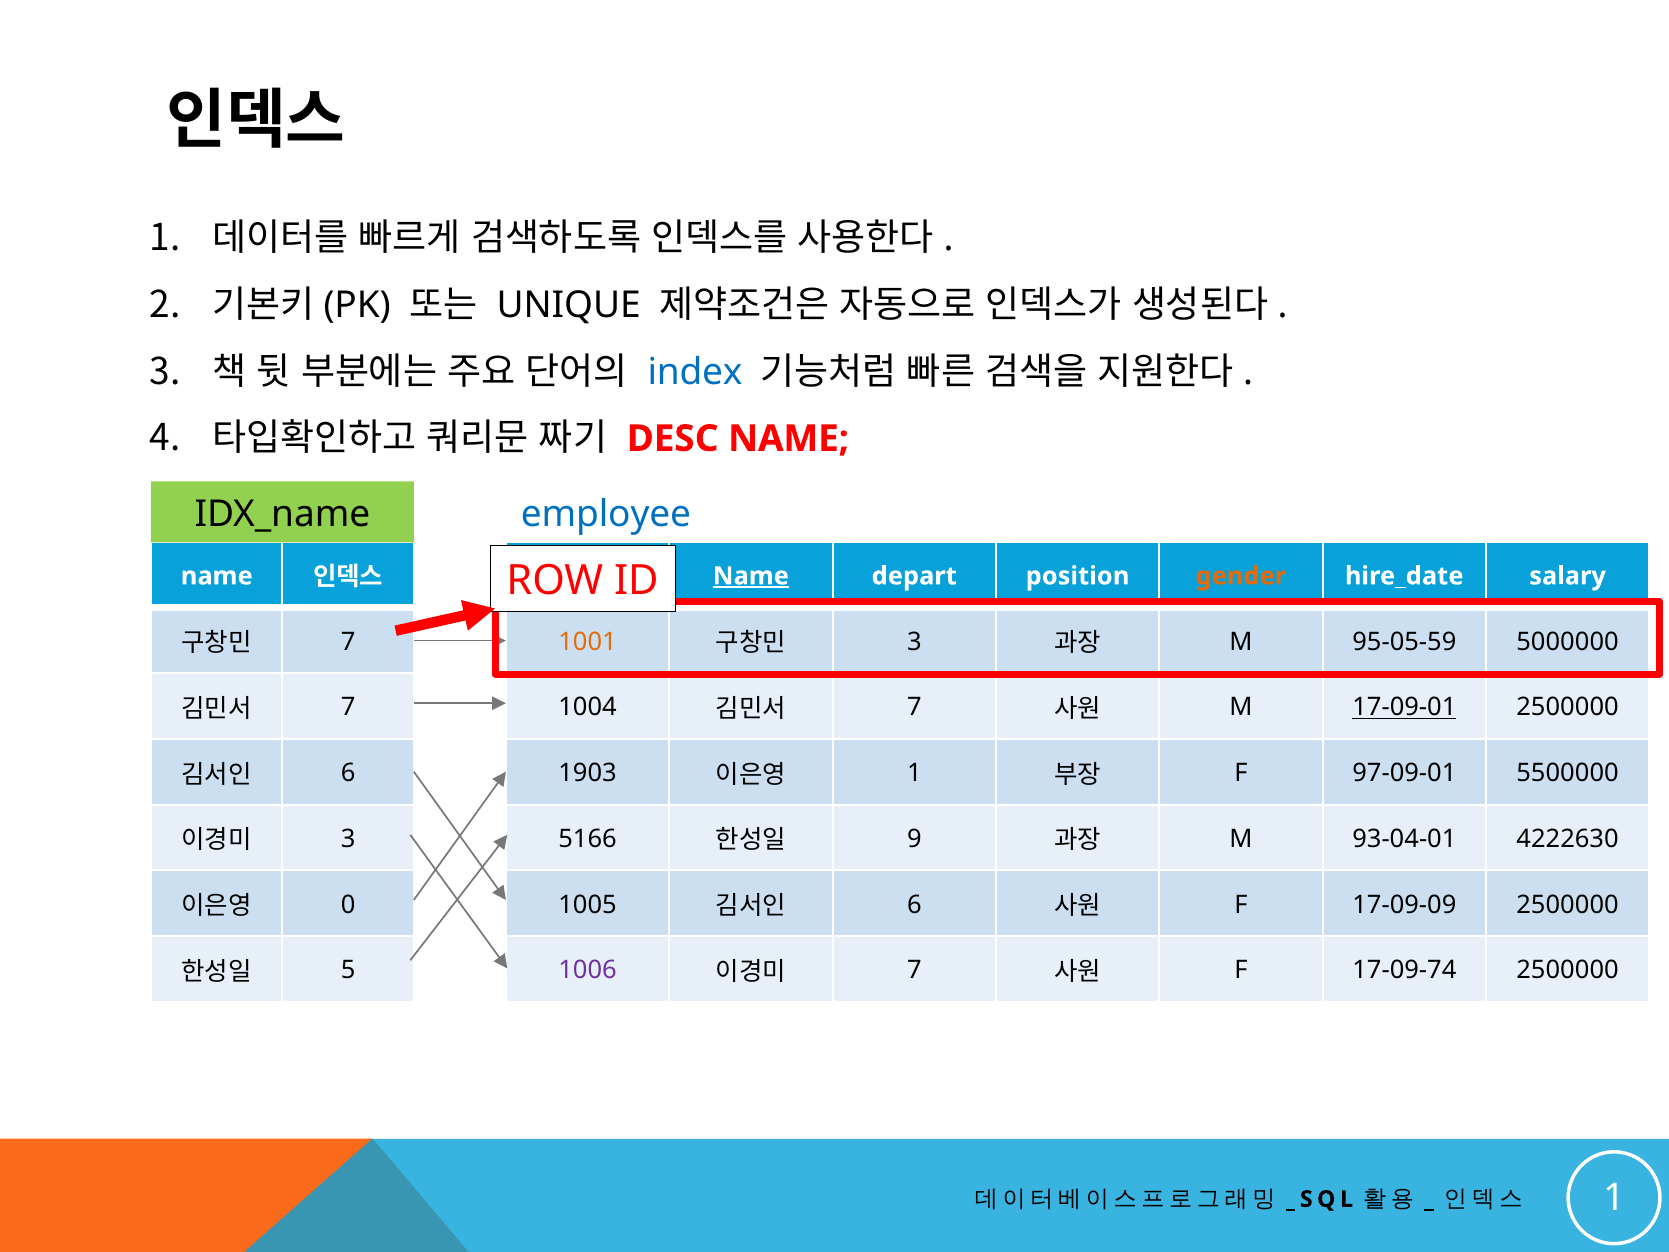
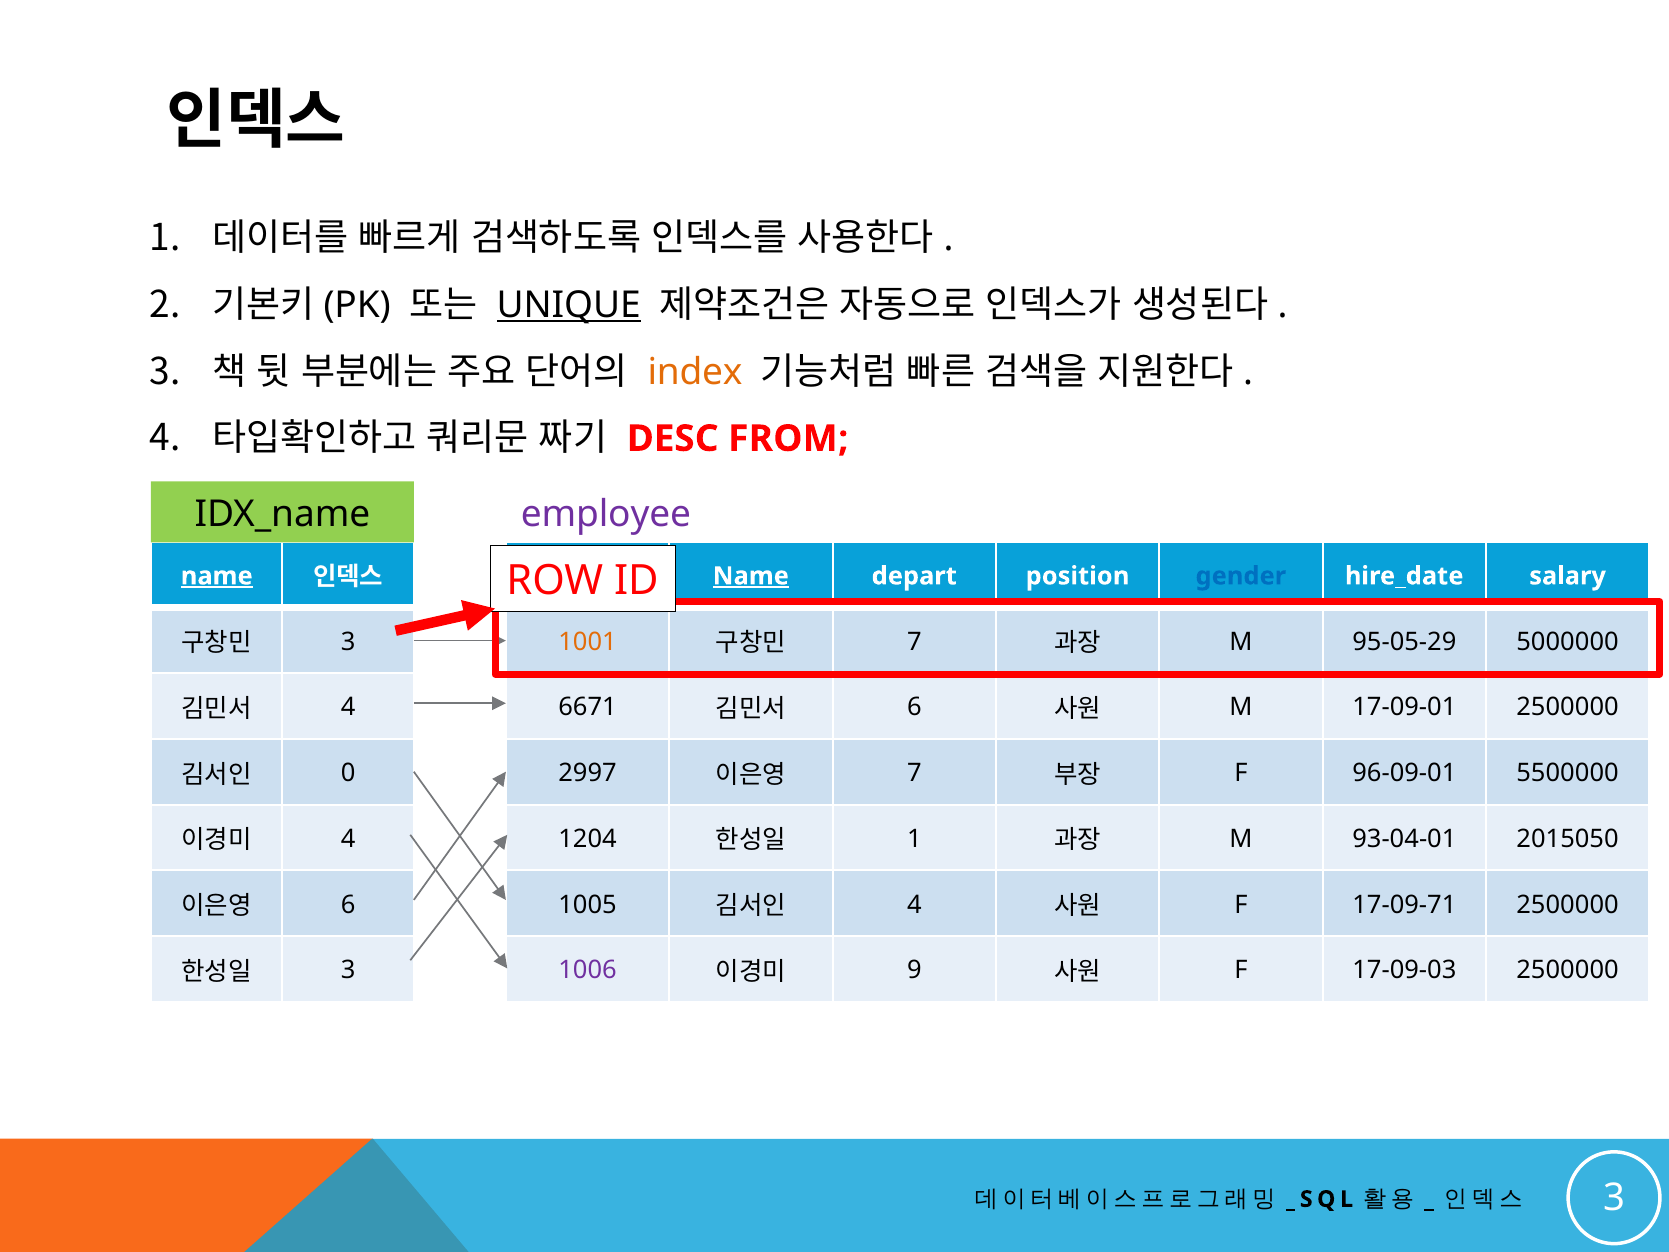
UNIQUE underline: none -> present (569, 305)
index colour: blue -> orange (695, 372)
DESC NAME: NAME -> FROM (788, 439)
employee colour: blue -> purple (606, 514)
name underline: none -> present (217, 576)
gender colour: orange -> blue (1241, 576)
7: 7 -> 3 (348, 642)
3: 3 -> 7 (914, 642)
95-05-59: 95-05-59 -> 95-05-29 (1404, 642)
7: 7 -> 4 (348, 707)
1004: 1004 -> 6671 (588, 707)
7: 7 -> 6 (914, 707)
17-09-01 underline: present -> none (1404, 707)
6: 6 -> 0 (348, 773)
1903: 1903 -> 2997 (588, 773)
1: 1 -> 7 (914, 773)
97-09-01: 97-09-01 -> 96-09-01 (1404, 773)
3: 3 -> 4 (348, 839)
5166: 5166 -> 1204 (588, 839)
9: 9 -> 1 (914, 839)
4222630: 4222630 -> 2015050 (1568, 839)
0: 0 -> 6 (348, 904)
6: 6 -> 4 (914, 904)
17-09-09: 17-09-09 -> 17-09-71 (1404, 904)
5: 5 -> 3 (348, 970)
7: 7 -> 9 (914, 970)
17-09-74: 17-09-74 -> 17-09-03 (1404, 970)
1: 1 -> 3 (1614, 1197)
